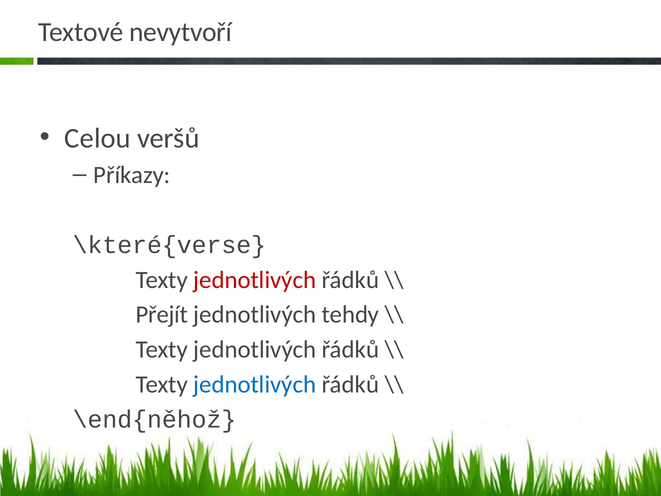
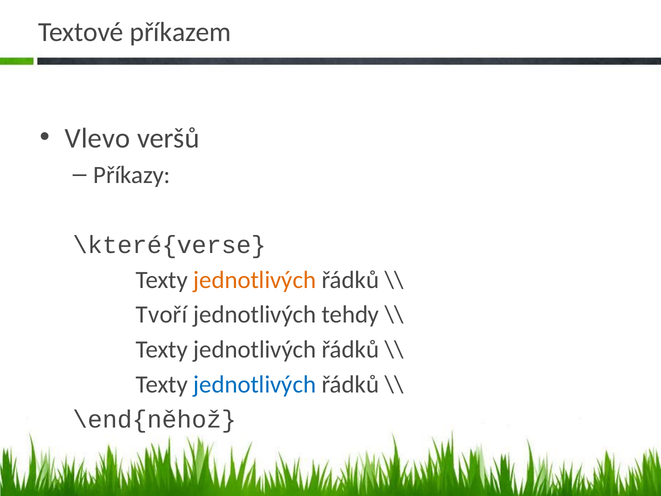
nevytvoří: nevytvoří -> příkazem (181, 32)
Celou: Celou -> Vlevo (98, 138)
jednotlivých colour: red -> orange (255, 280)
Přejít: Přejít -> Tvoří (162, 315)
